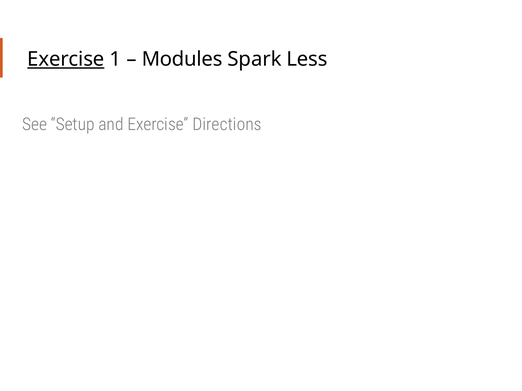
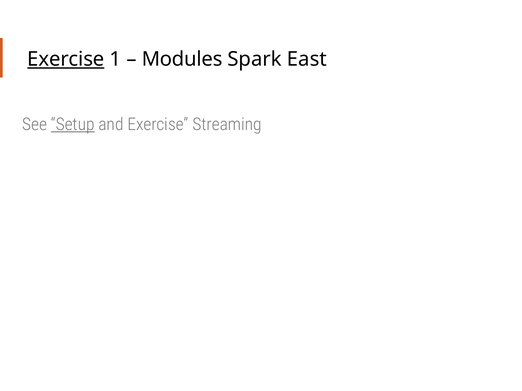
Less: Less -> East (307, 59)
Setup underline: none -> present (73, 124)
Directions: Directions -> Streaming (227, 124)
